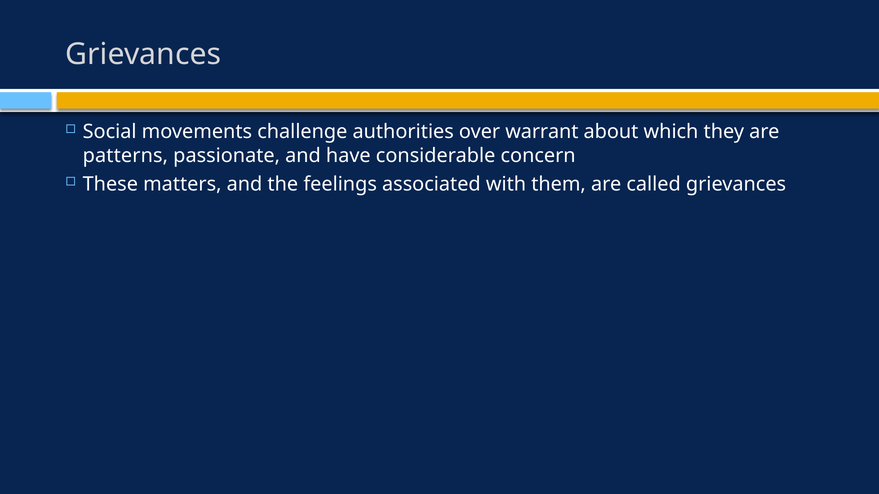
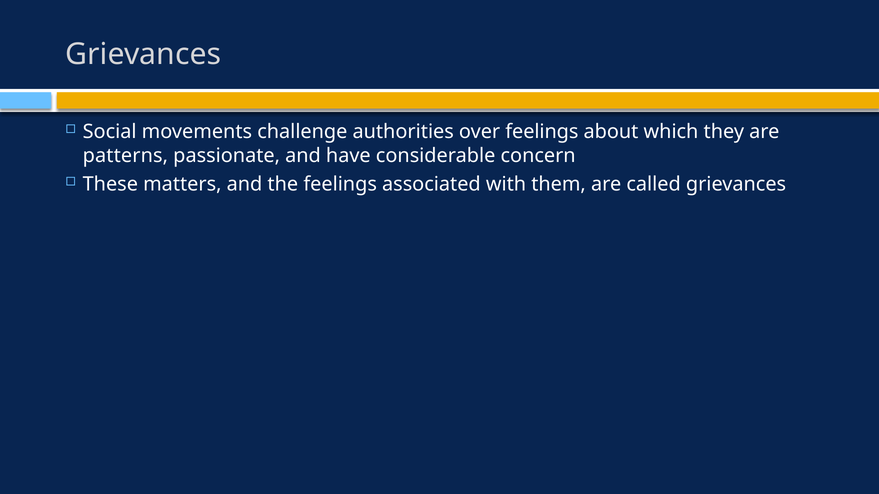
over warrant: warrant -> feelings (542, 132)
